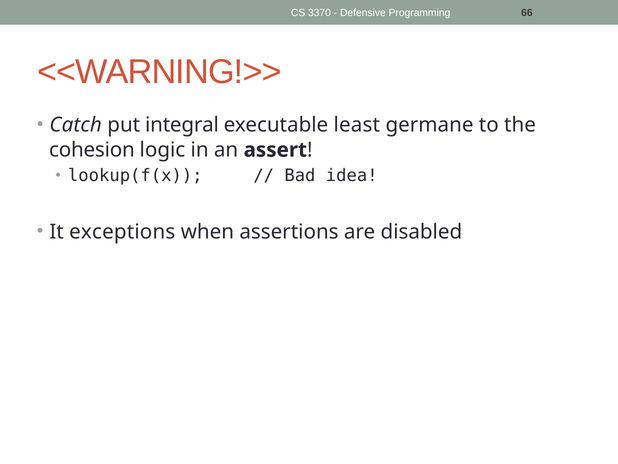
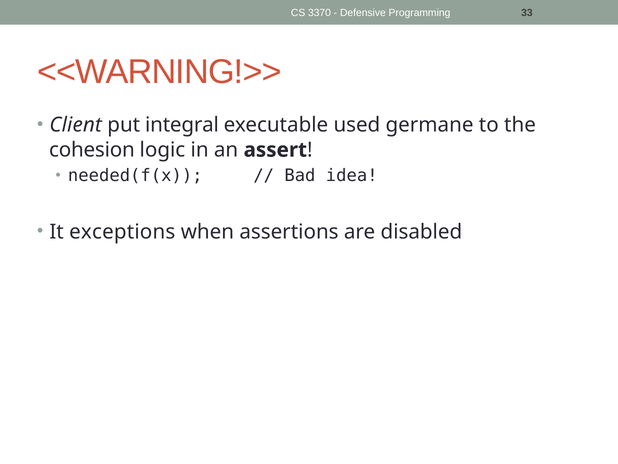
66: 66 -> 33 (527, 13)
Catch: Catch -> Client (76, 125)
least: least -> used (357, 125)
lookup(f(x: lookup(f(x -> needed(f(x (135, 176)
